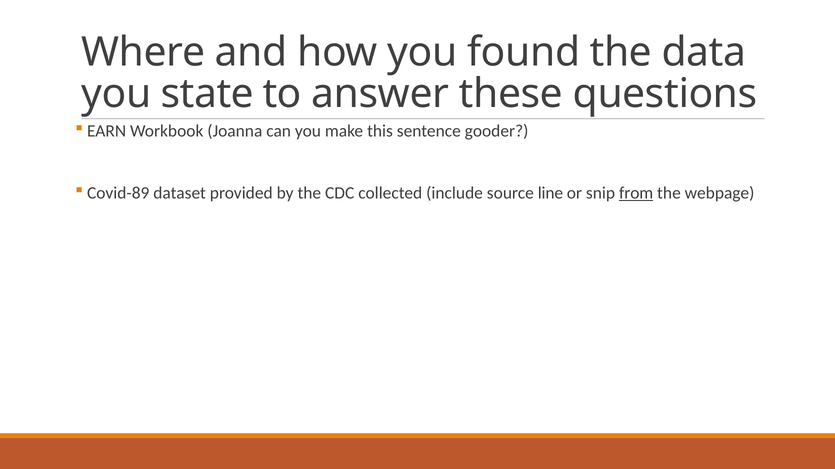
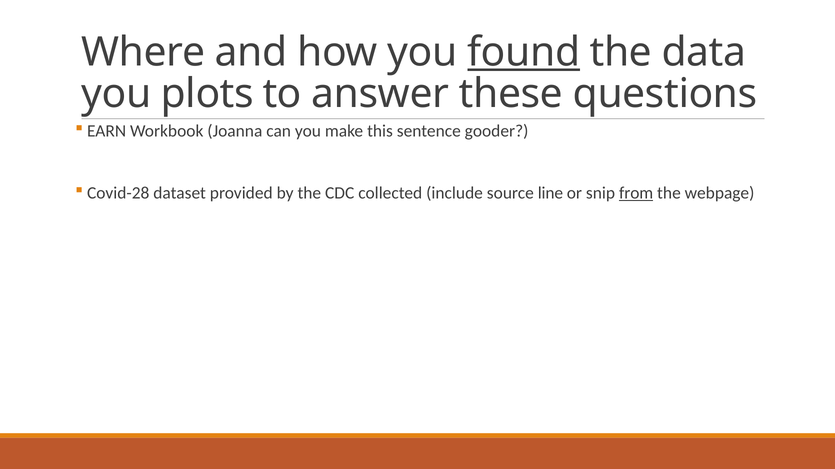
found underline: none -> present (524, 52)
state: state -> plots (207, 94)
Covid-89: Covid-89 -> Covid-28 (118, 193)
